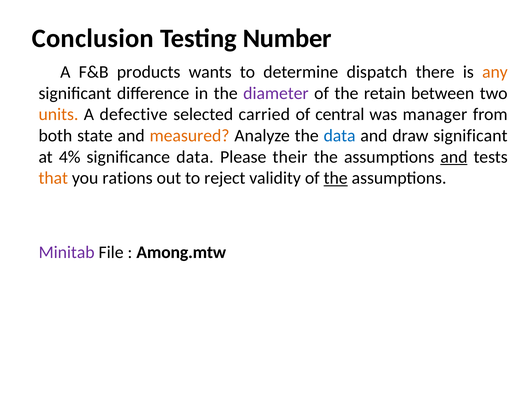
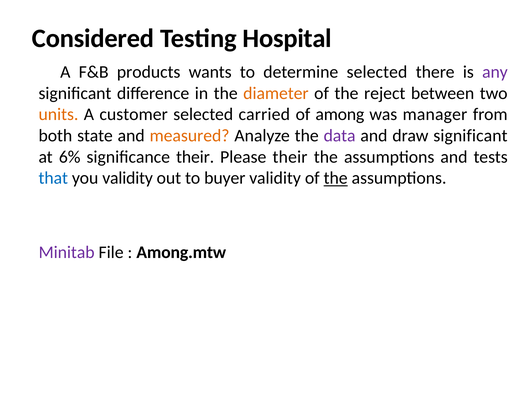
Conclusion: Conclusion -> Considered (93, 39)
Number: Number -> Hospital (287, 39)
determine dispatch: dispatch -> selected (377, 72)
any colour: orange -> purple (495, 72)
diameter colour: purple -> orange (276, 93)
retain: retain -> reject (385, 93)
defective: defective -> customer (134, 115)
central: central -> among (340, 115)
data colour: blue -> purple (340, 136)
4%: 4% -> 6% (70, 157)
significance data: data -> their (195, 157)
and underline: present -> none (454, 157)
that colour: orange -> blue (53, 178)
you rations: rations -> validity (128, 178)
reject: reject -> buyer (225, 178)
